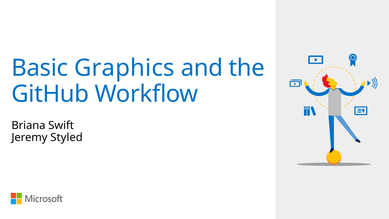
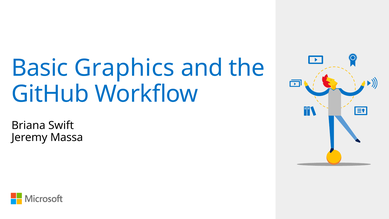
Styled: Styled -> Massa (67, 137)
